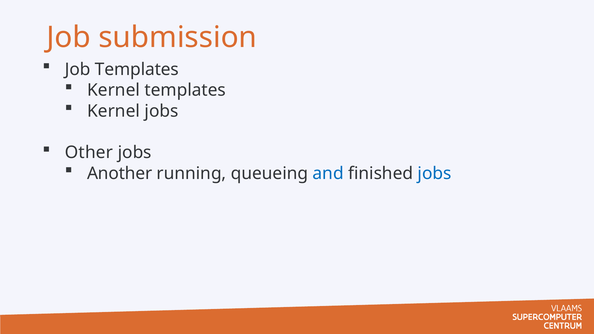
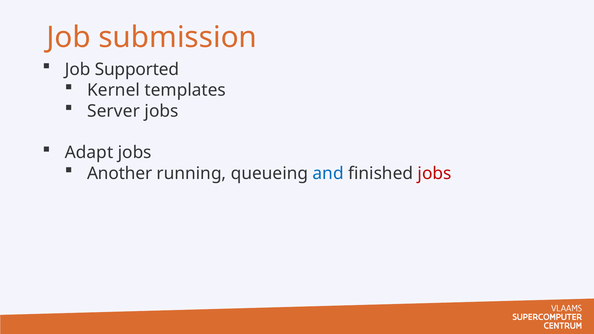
Job Templates: Templates -> Supported (137, 69)
Kernel: Kernel -> Server (114, 111)
Other: Other -> Adapt (89, 153)
jobs colour: blue -> red (434, 173)
